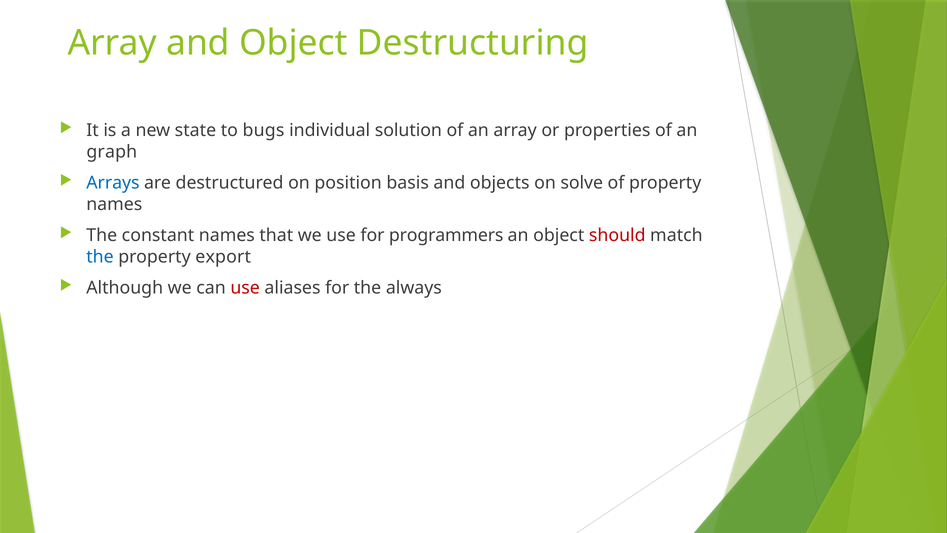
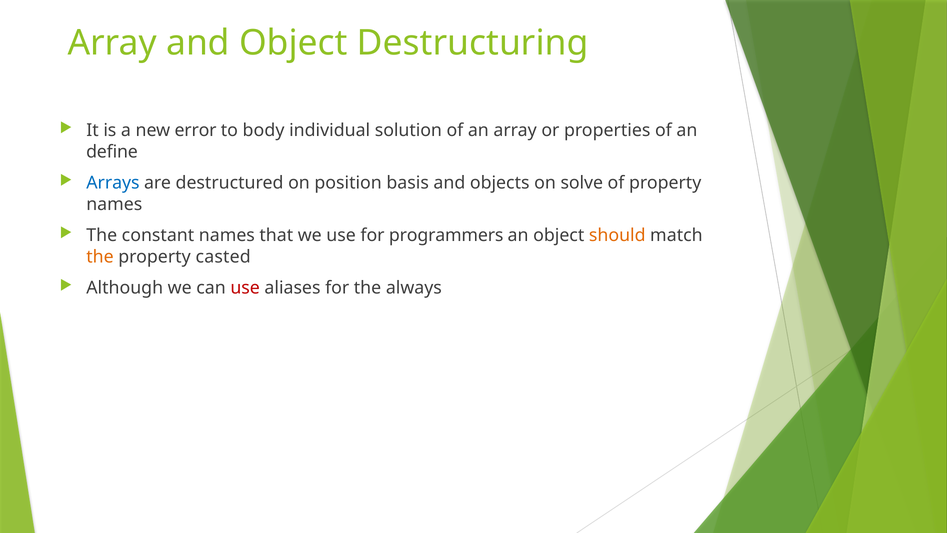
state: state -> error (196, 130)
bugs: bugs -> body (264, 130)
graph: graph -> define (112, 152)
should colour: red -> orange (617, 235)
the colour: blue -> orange (100, 257)
export: export -> casted (223, 257)
